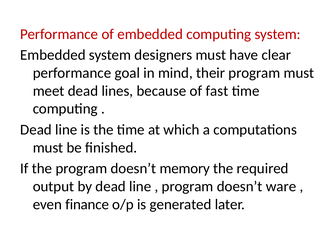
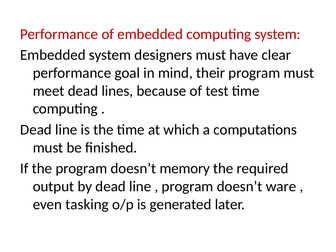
fast: fast -> test (217, 91)
finance: finance -> tasking (87, 204)
